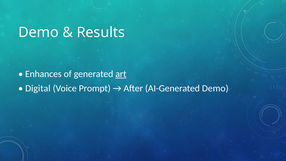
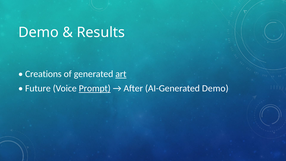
Enhances: Enhances -> Creations (43, 74)
Digital: Digital -> Future (38, 88)
Prompt underline: none -> present (95, 88)
